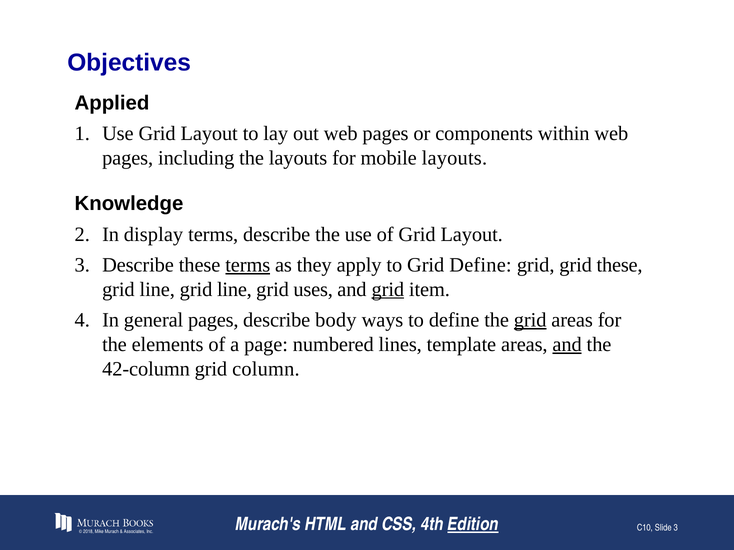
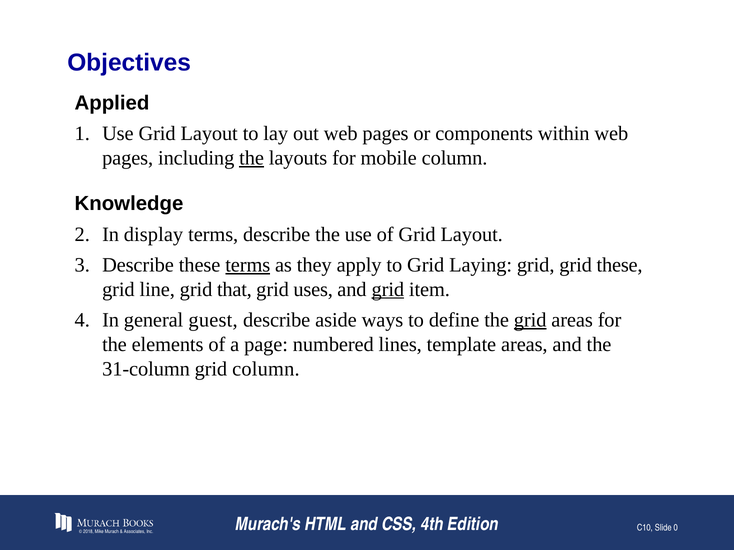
the underline: none -> present (252, 158)
mobile layouts: layouts -> column (455, 158)
Grid Define: Define -> Laying (481, 265)
line grid line: line -> that (234, 290)
general pages: pages -> guest (213, 320)
body: body -> aside (336, 320)
and underline: present -> none (567, 345)
42-column: 42-column -> 31-column (146, 369)
Edition underline: present -> none (473, 525)
Slide 3: 3 -> 0 (676, 528)
